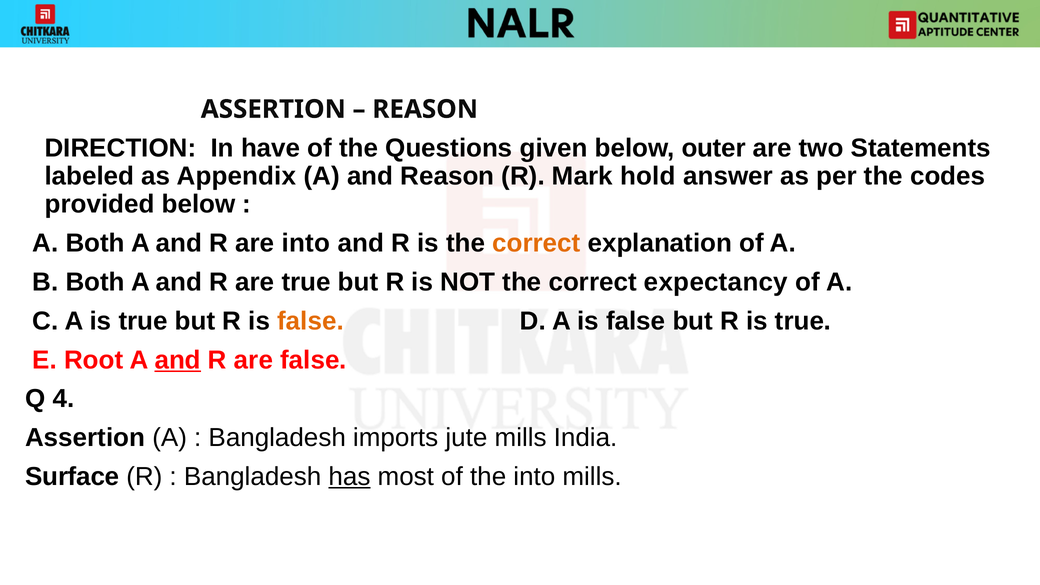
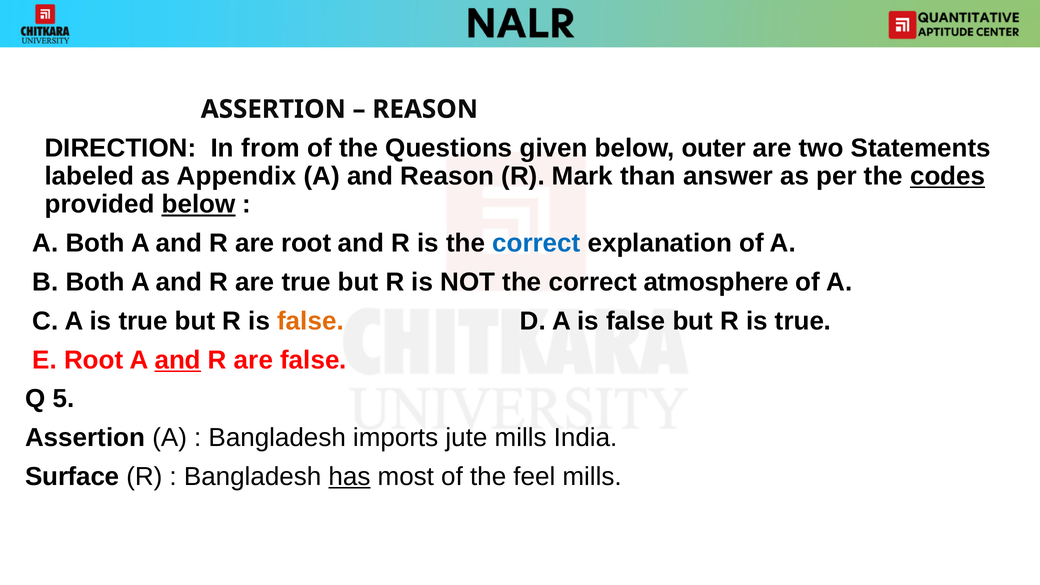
have: have -> from (271, 148)
hold: hold -> than (648, 176)
codes underline: none -> present (948, 176)
below underline: none -> present (198, 204)
are into: into -> root (306, 243)
correct colour: orange -> blue (536, 243)
expectancy: expectancy -> atmosphere (716, 282)
4: 4 -> 5 (64, 399)
the into: into -> feel (534, 477)
